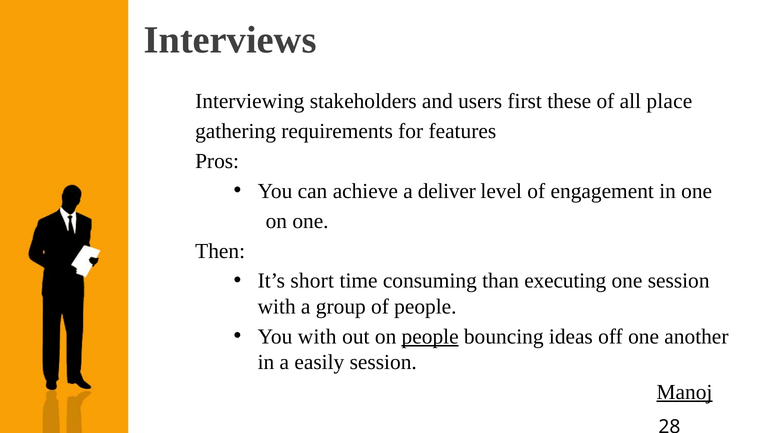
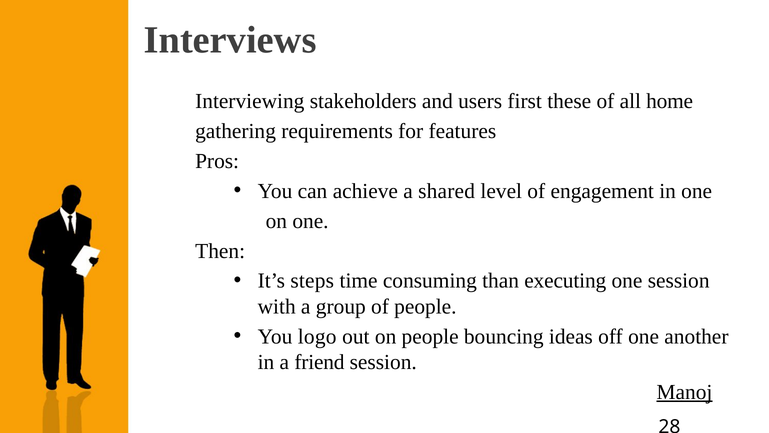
place: place -> home (670, 101)
deliver: deliver -> shared (447, 191)
short: short -> steps (312, 281)
You with: with -> logo (317, 336)
people underline: present -> none (430, 336)
easily: easily -> friend (319, 362)
